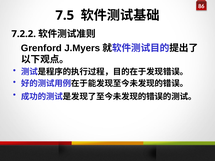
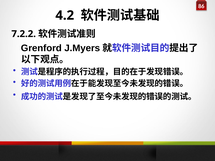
7.5: 7.5 -> 4.2 (65, 15)
